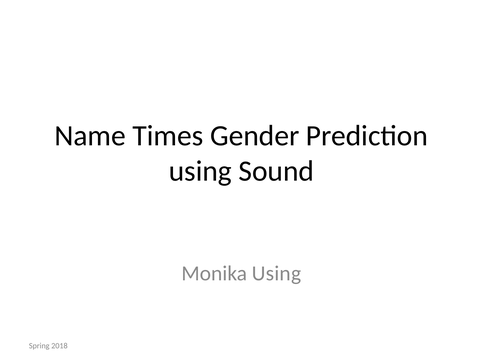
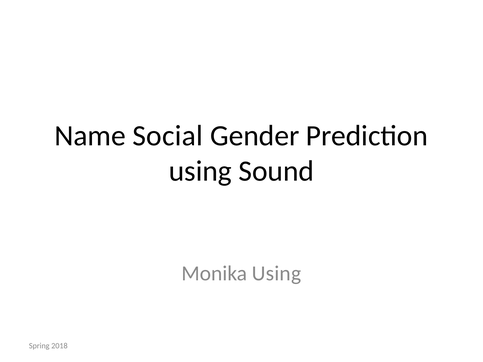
Times: Times -> Social (168, 136)
